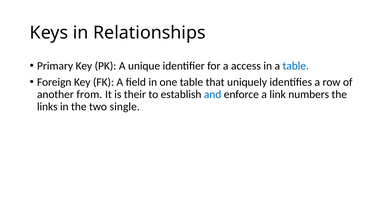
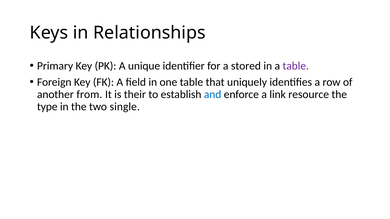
access: access -> stored (246, 66)
table colour: blue -> purple (296, 66)
numbers: numbers -> resource (309, 95)
links: links -> type (47, 107)
